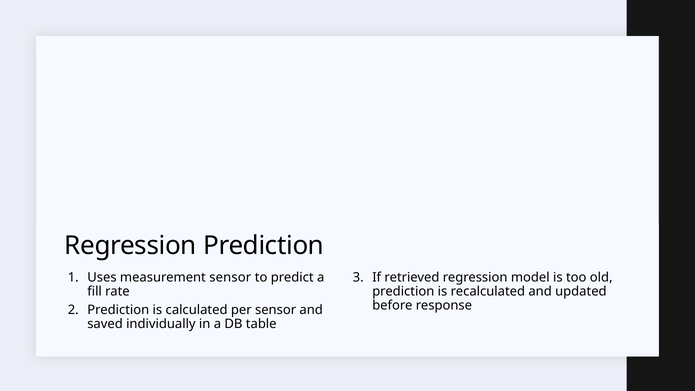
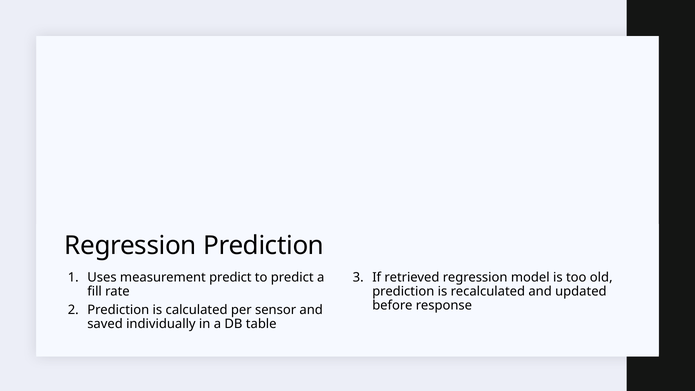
measurement sensor: sensor -> predict (230, 277)
